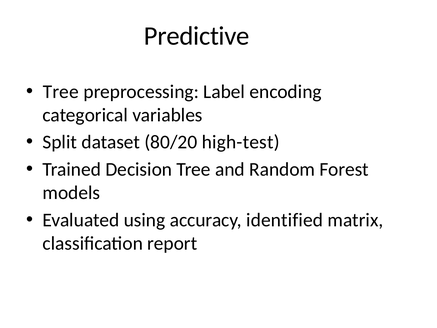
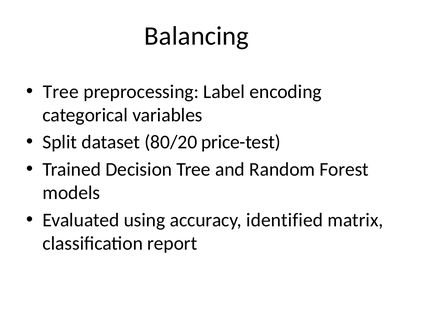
Predictive: Predictive -> Balancing (197, 36)
high-test: high-test -> price-test (241, 142)
